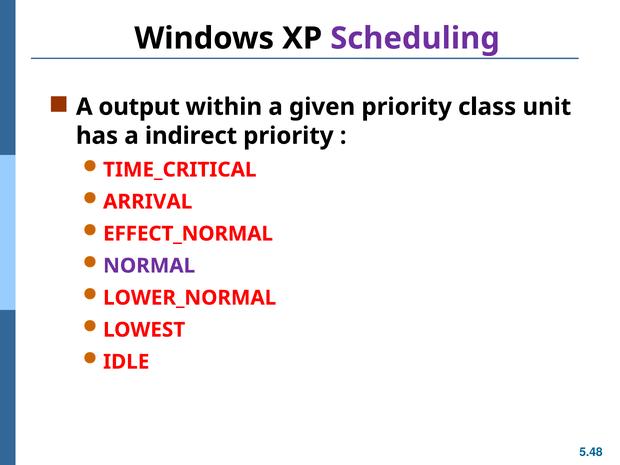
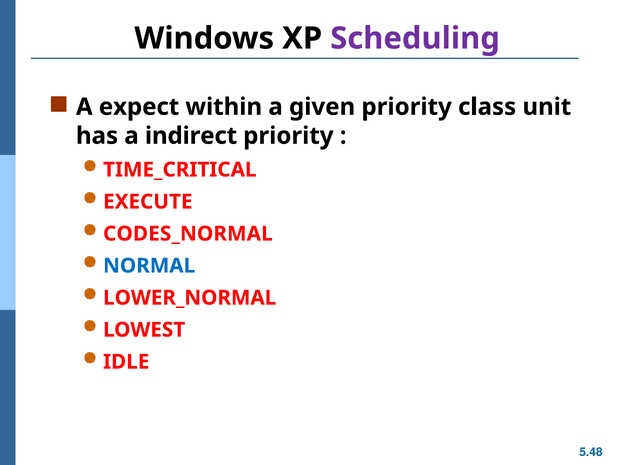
output: output -> expect (139, 107)
ARRIVAL: ARRIVAL -> EXECUTE (148, 202)
EFFECT_NORMAL: EFFECT_NORMAL -> CODES_NORMAL (188, 234)
NORMAL colour: purple -> blue (149, 266)
